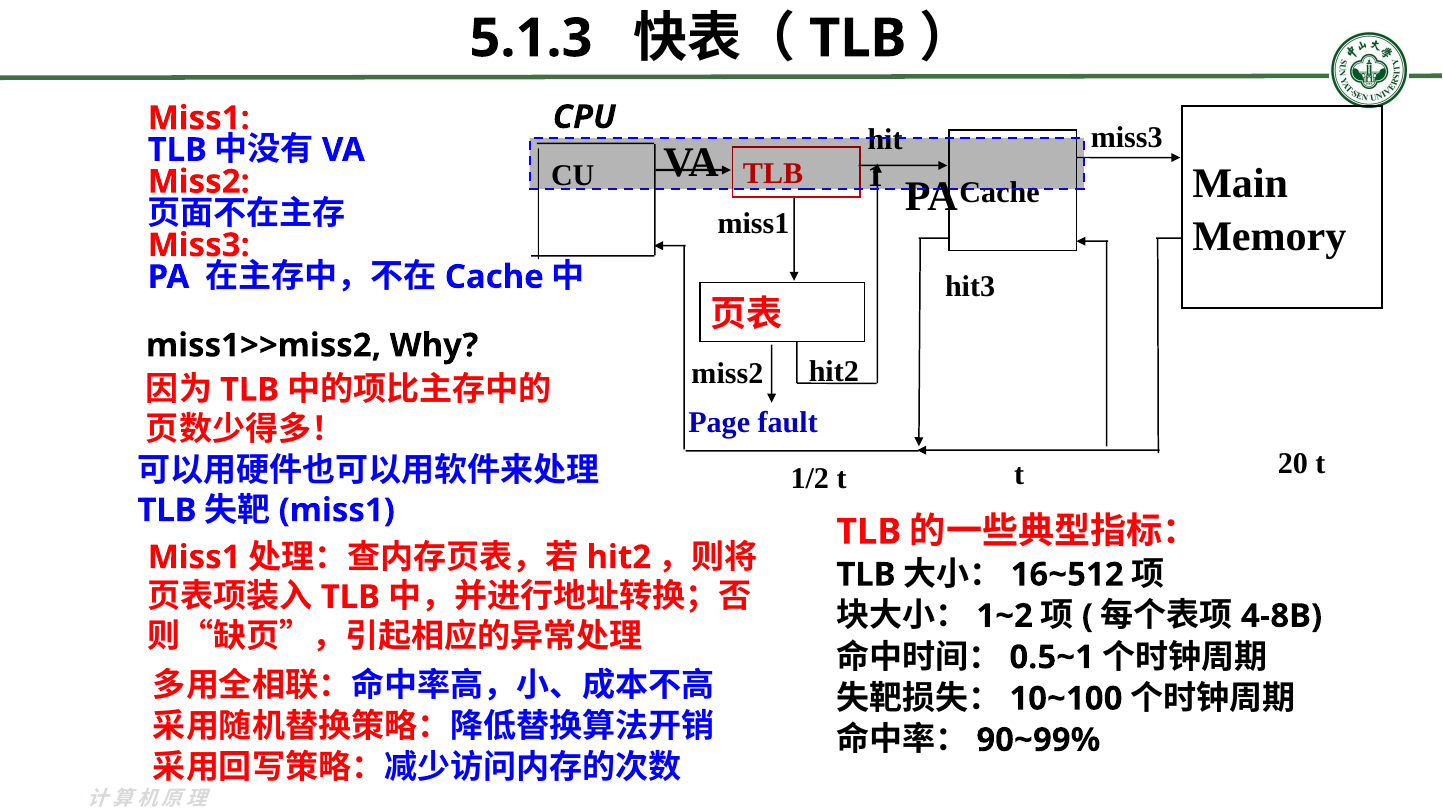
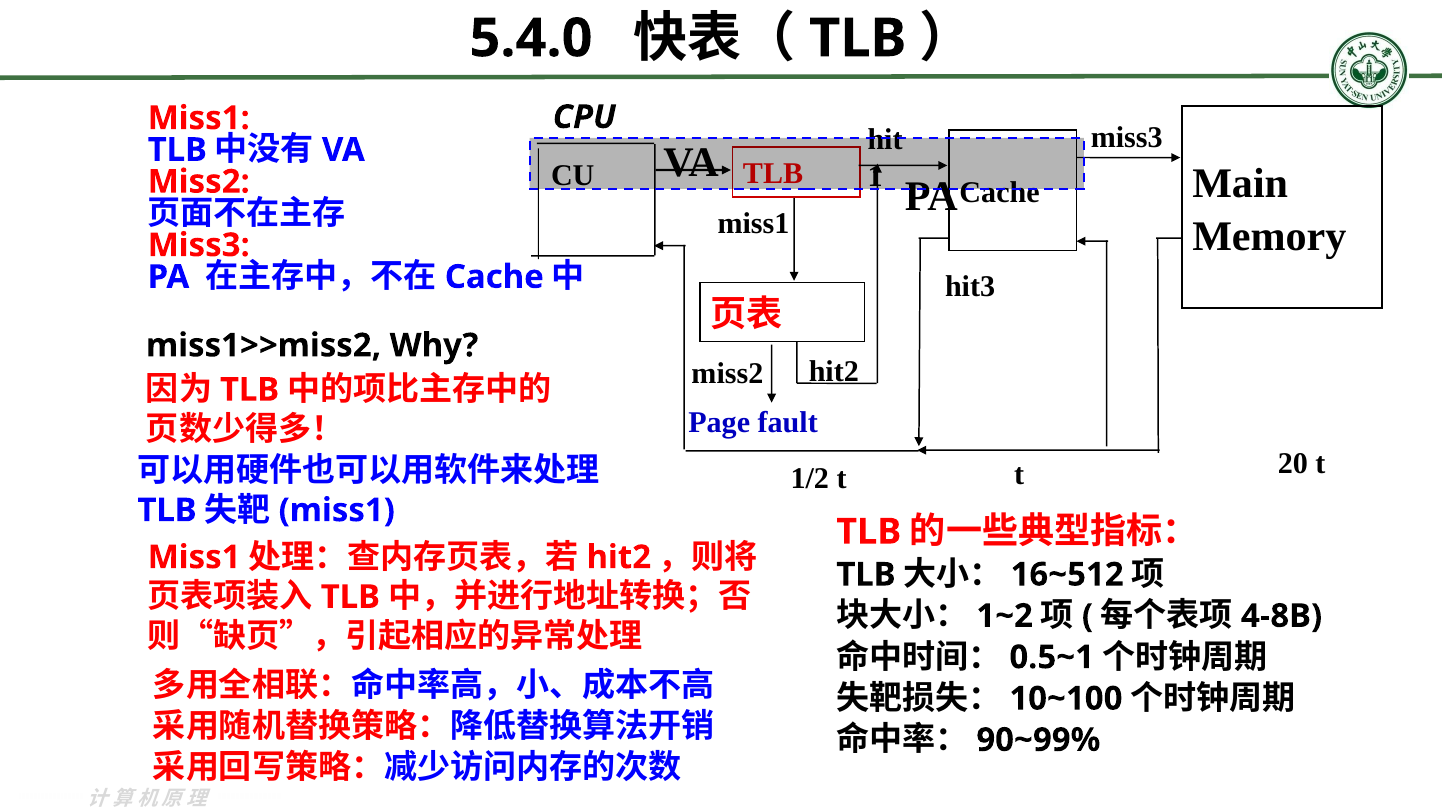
5.1.3: 5.1.3 -> 5.4.0 (531, 38)
